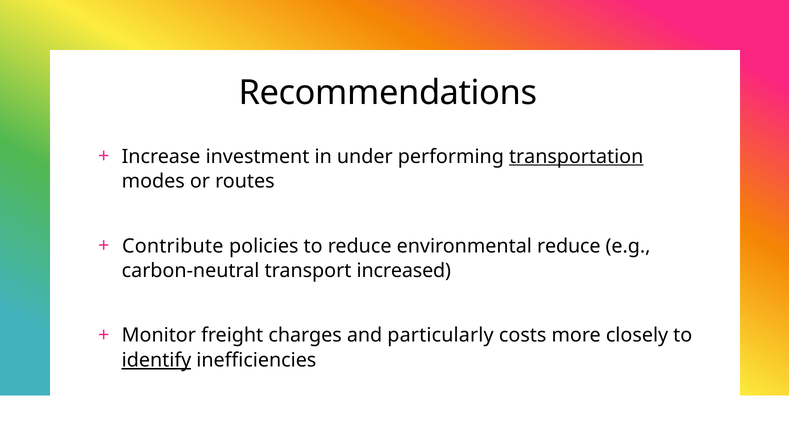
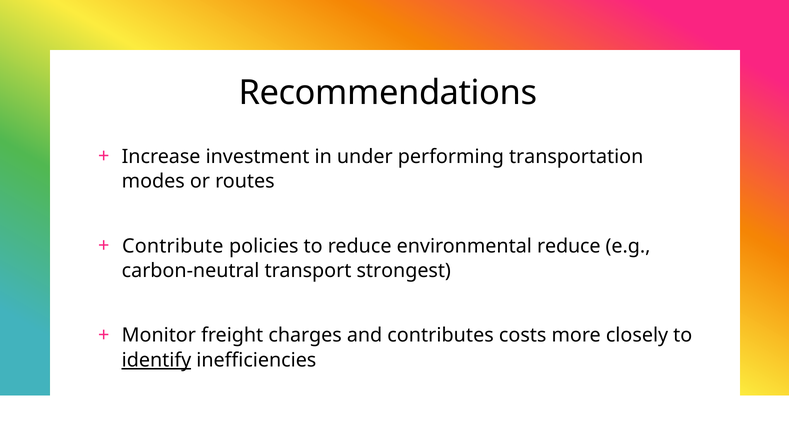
transportation underline: present -> none (576, 157)
increased: increased -> strongest (404, 271)
particularly: particularly -> contributes (441, 335)
